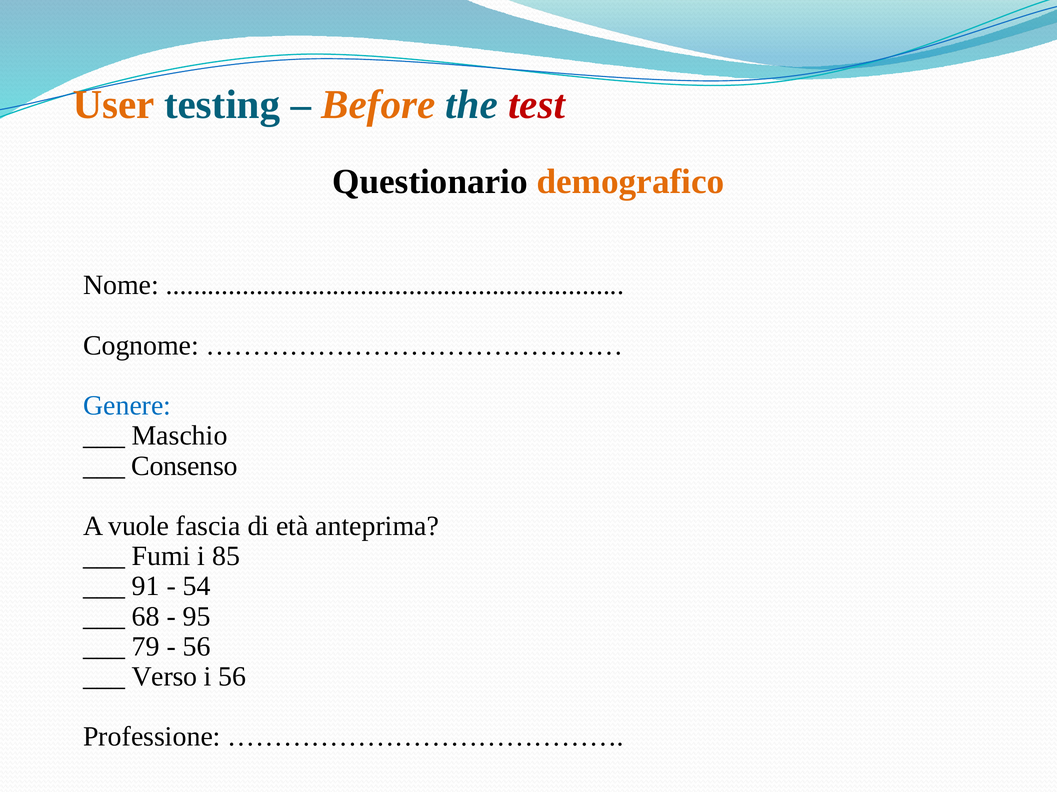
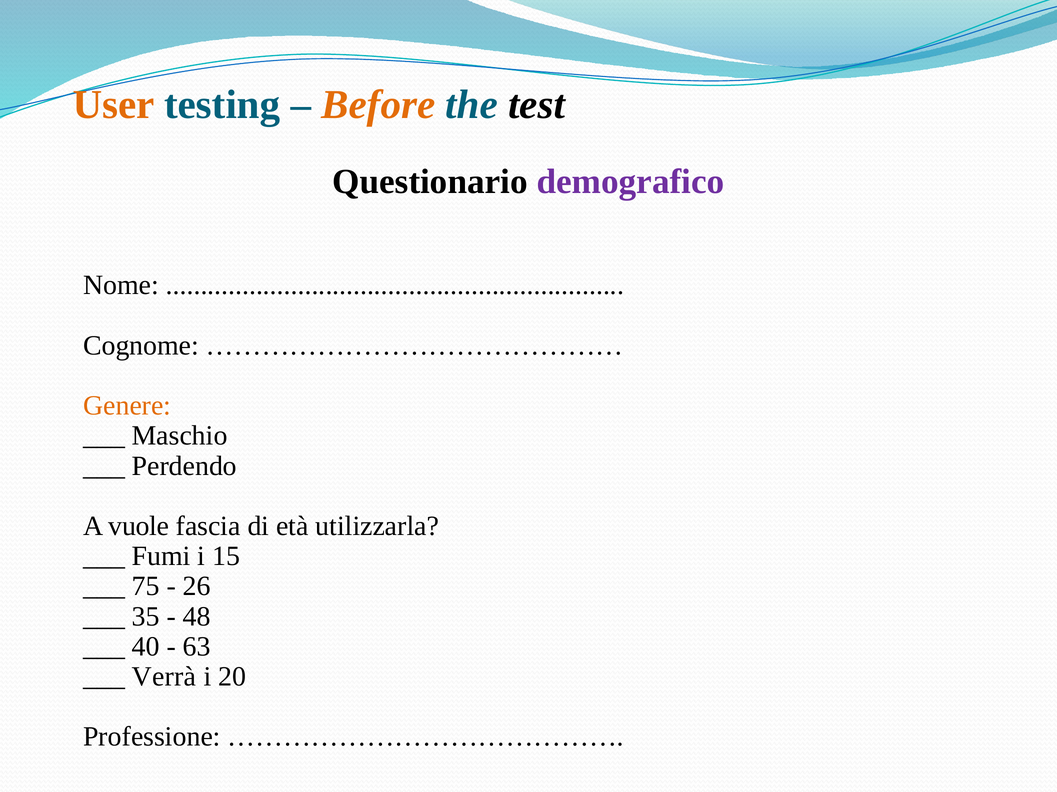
test colour: red -> black (537, 105)
demografico colour: orange -> purple (631, 182)
Genere colour: blue -> orange (127, 406)
Consenso: Consenso -> Perdendo (184, 466)
anteprima: anteprima -> utilizzarla (377, 527)
85: 85 -> 15 (226, 557)
91: 91 -> 75 (146, 587)
54: 54 -> 26 (197, 587)
68: 68 -> 35 (146, 617)
95: 95 -> 48 (197, 617)
79: 79 -> 40 (146, 647)
56: 56 -> 63 (197, 647)
Verso: Verso -> Verrà (164, 677)
i 56: 56 -> 20 (232, 677)
